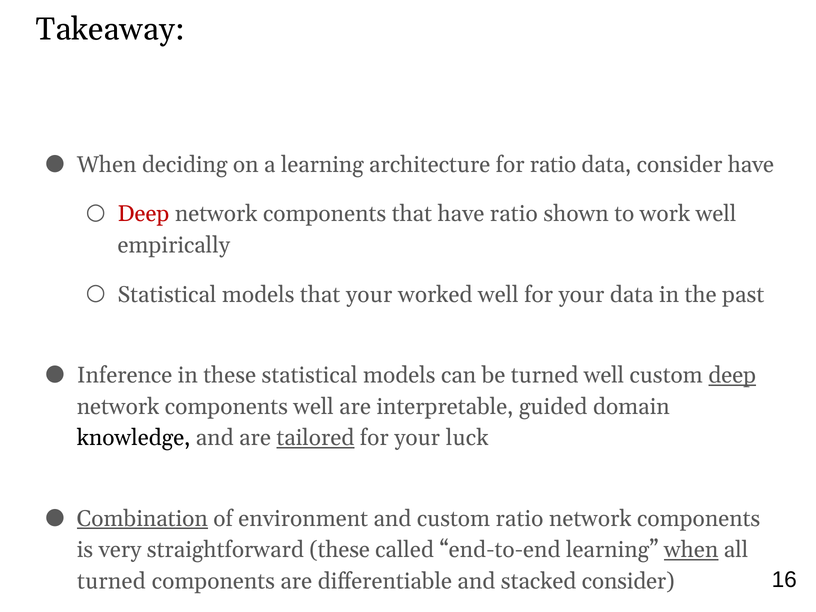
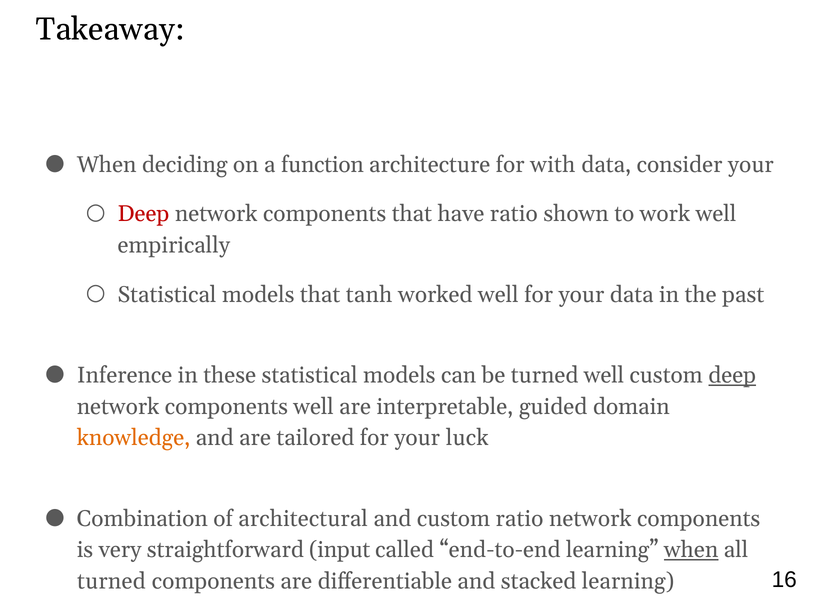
a learning: learning -> function (322, 165)
for ratio: ratio -> with (553, 165)
consider have: have -> your (751, 165)
that your: your -> tanh (369, 295)
knowledge colour: black -> orange (134, 438)
tailored underline: present -> none (315, 438)
Combination underline: present -> none (142, 519)
environment: environment -> architectural (303, 519)
straightforward these: these -> input (340, 550)
stacked consider: consider -> learning (628, 581)
